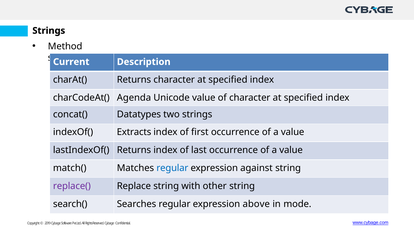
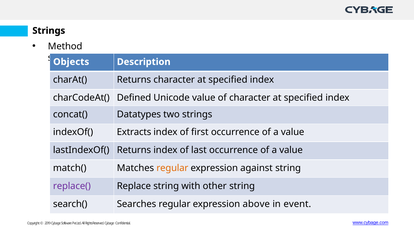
Current: Current -> Objects (71, 62)
Agenda: Agenda -> Defined (134, 98)
regular colour: blue -> orange (172, 168)
mode: mode -> event (297, 204)
